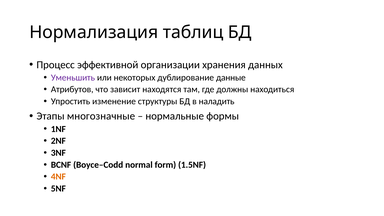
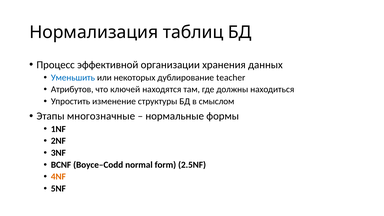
Уменьшить colour: purple -> blue (73, 78)
данные: данные -> teacher (231, 78)
зависит: зависит -> ключей (125, 89)
наладить: наладить -> смыслом (217, 101)
1.5NF: 1.5NF -> 2.5NF (192, 165)
